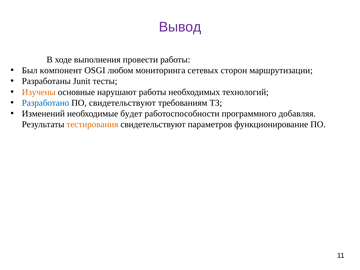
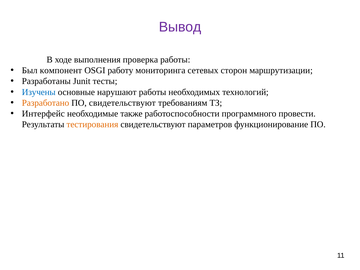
провести: провести -> проверка (140, 60)
любом: любом -> работу (120, 70)
Изучены colour: orange -> blue (39, 92)
Разработано colour: blue -> orange (46, 103)
Изменений: Изменений -> Интерфейс (43, 114)
будет: будет -> также (131, 114)
добавляя: добавляя -> провести (297, 114)
